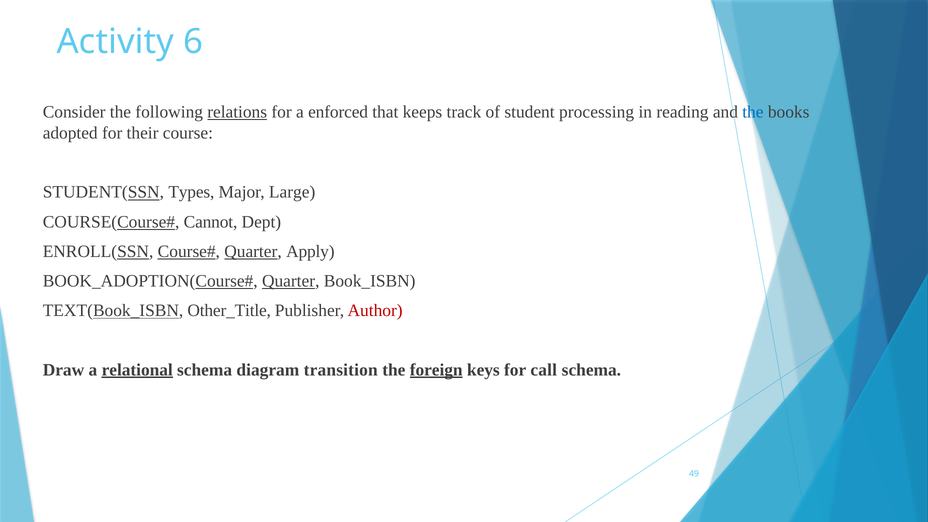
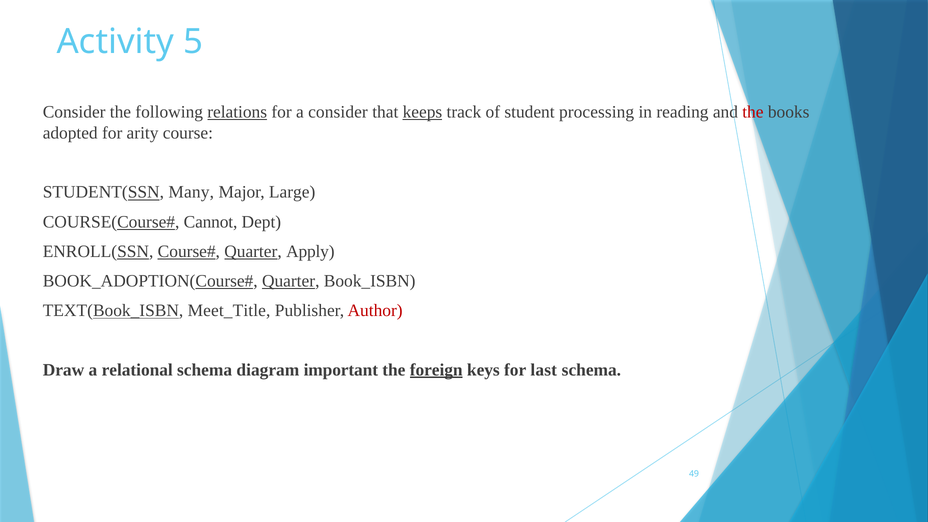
6: 6 -> 5 (193, 42)
a enforced: enforced -> consider (338, 112)
keeps underline: none -> present (422, 112)
the colour: blue -> red (753, 112)
their: their -> arity (143, 133)
Types: Types -> Many (191, 192)
Other_Title: Other_Title -> Meet_Title (229, 311)
relational underline: present -> none (137, 370)
transition: transition -> important (341, 370)
call: call -> last (544, 370)
